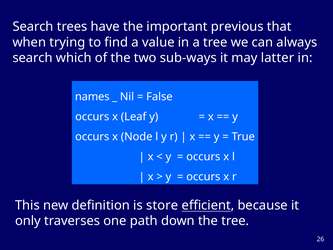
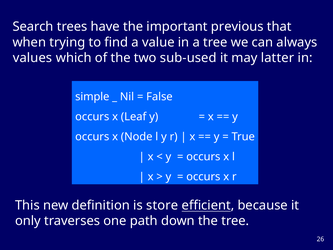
search: search -> values (33, 58)
sub-ways: sub-ways -> sub-used (188, 58)
names: names -> simple (92, 97)
